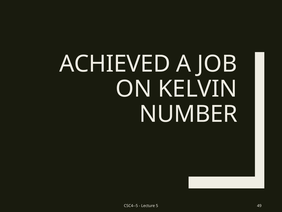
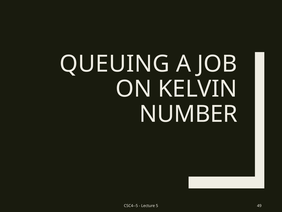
ACHIEVED: ACHIEVED -> QUEUING (115, 64)
